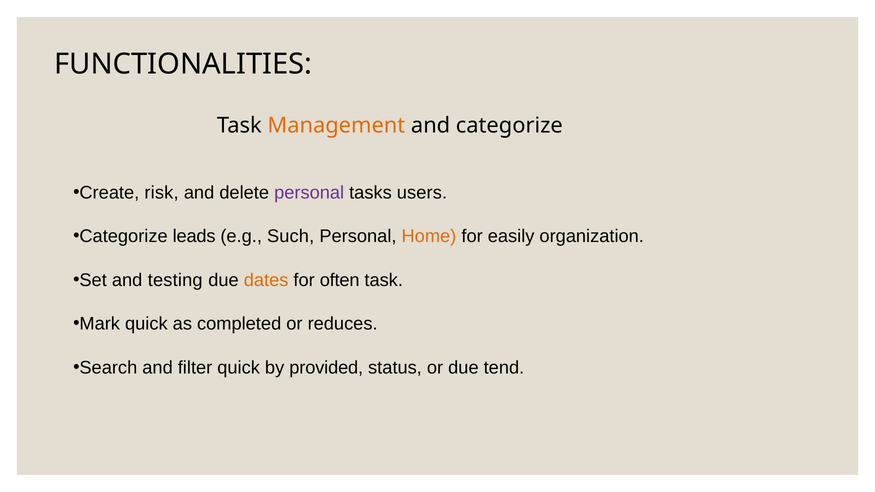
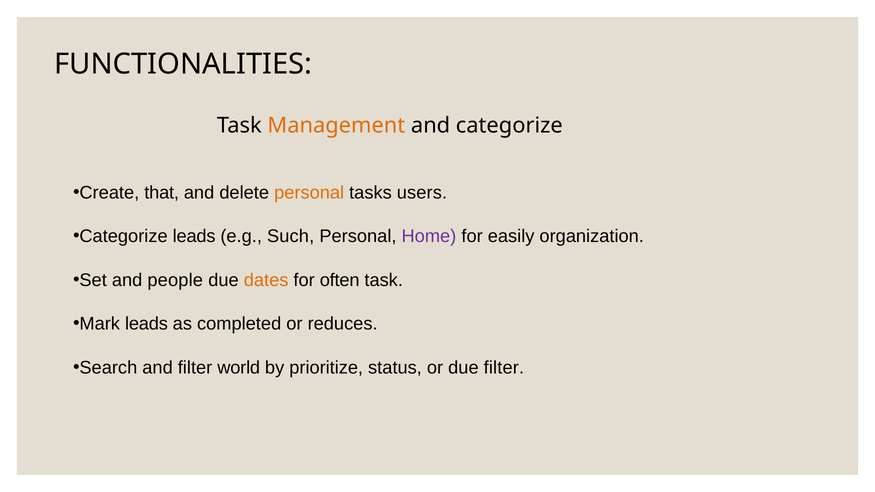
risk: risk -> that (162, 193)
personal colour: purple -> orange (309, 193)
Home colour: orange -> purple (429, 236)
testing: testing -> people (175, 280)
Mark quick: quick -> leads (146, 324)
filter quick: quick -> world (239, 368)
provided: provided -> prioritize (326, 368)
due tend: tend -> filter (504, 368)
